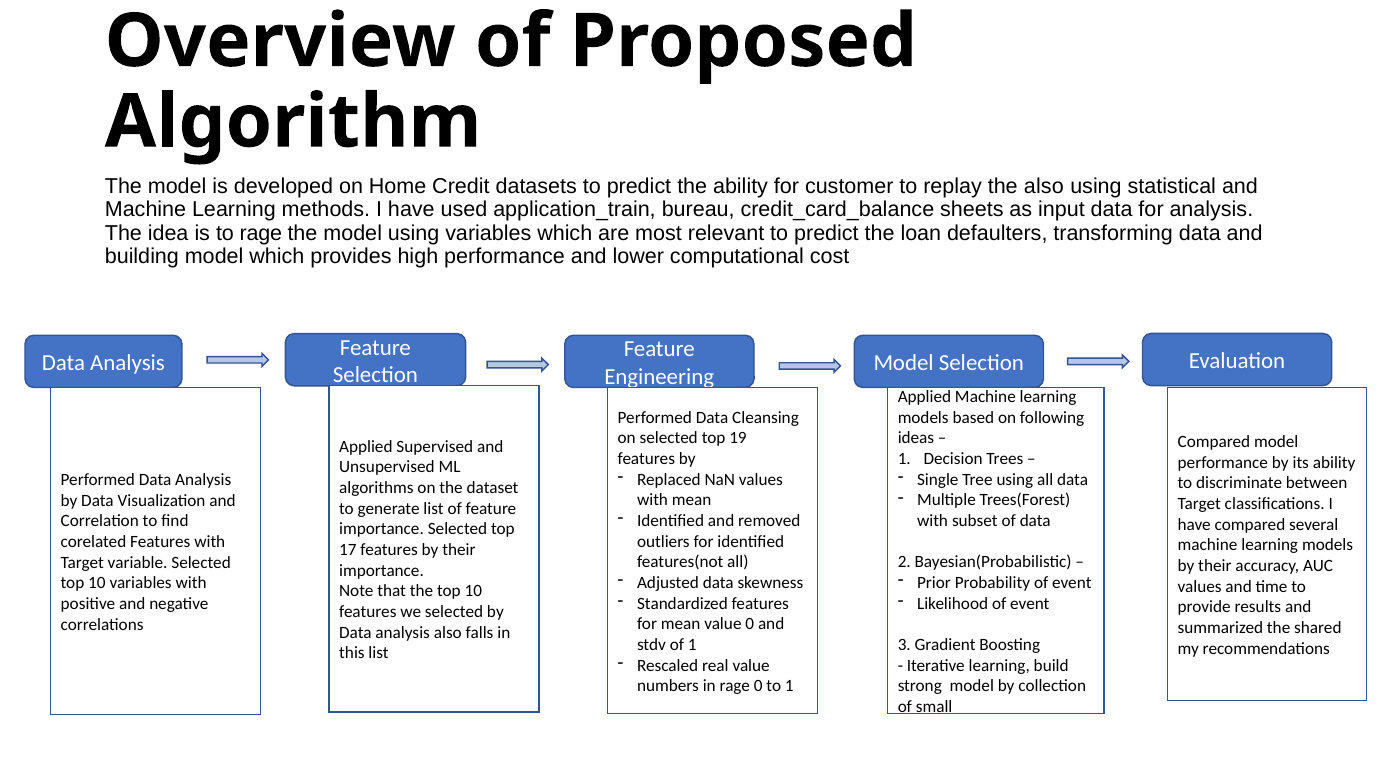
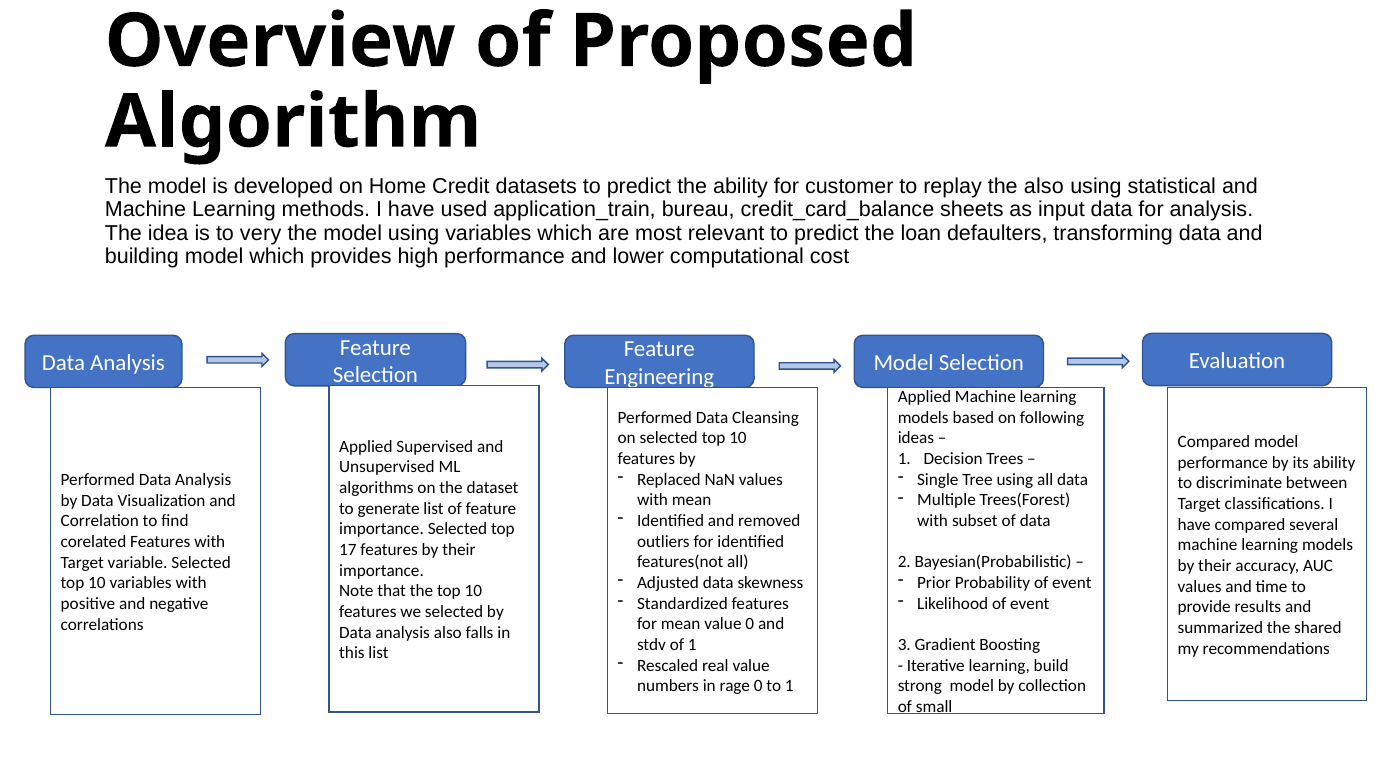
to rage: rage -> very (261, 233)
on selected top 19: 19 -> 10 (738, 438)
